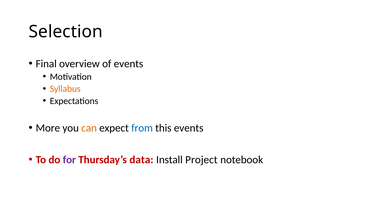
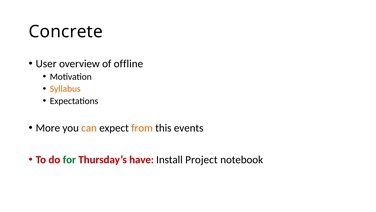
Selection: Selection -> Concrete (66, 32)
Final: Final -> User (46, 64)
of events: events -> offline (128, 64)
from colour: blue -> orange (142, 128)
for colour: purple -> green (69, 159)
data: data -> have (142, 159)
